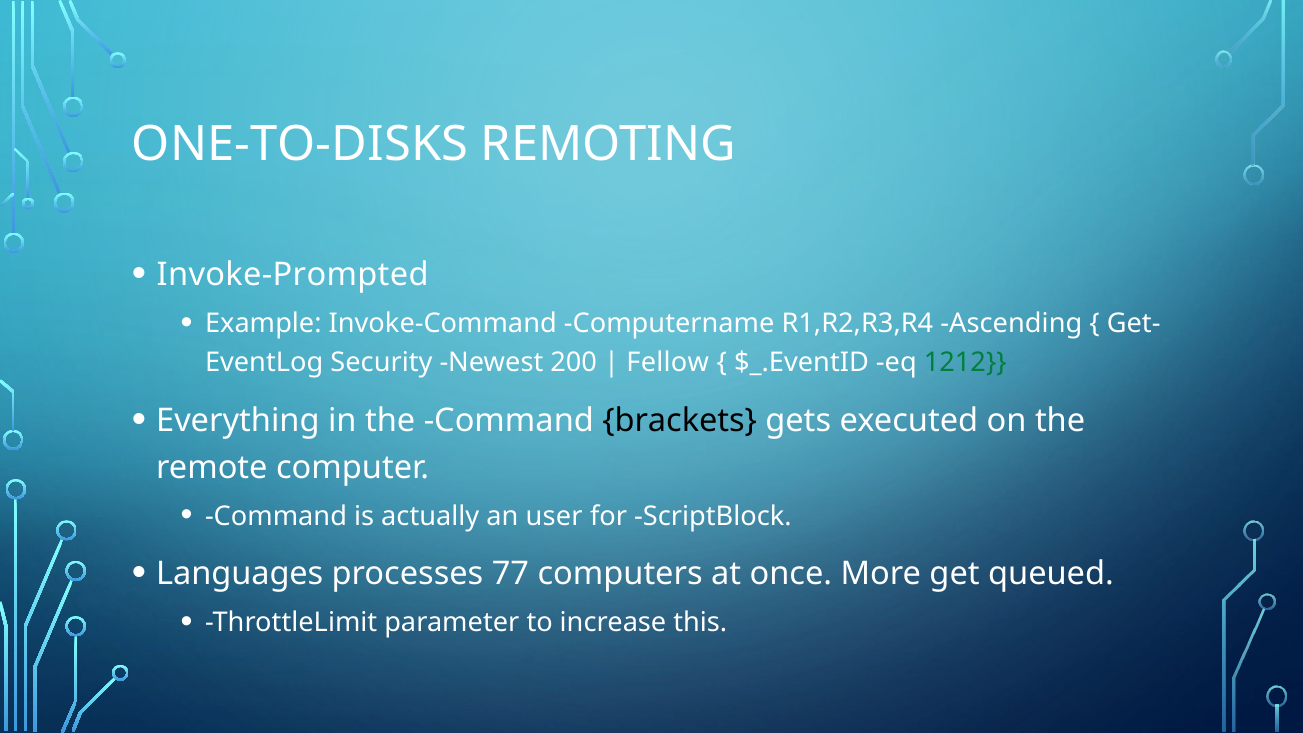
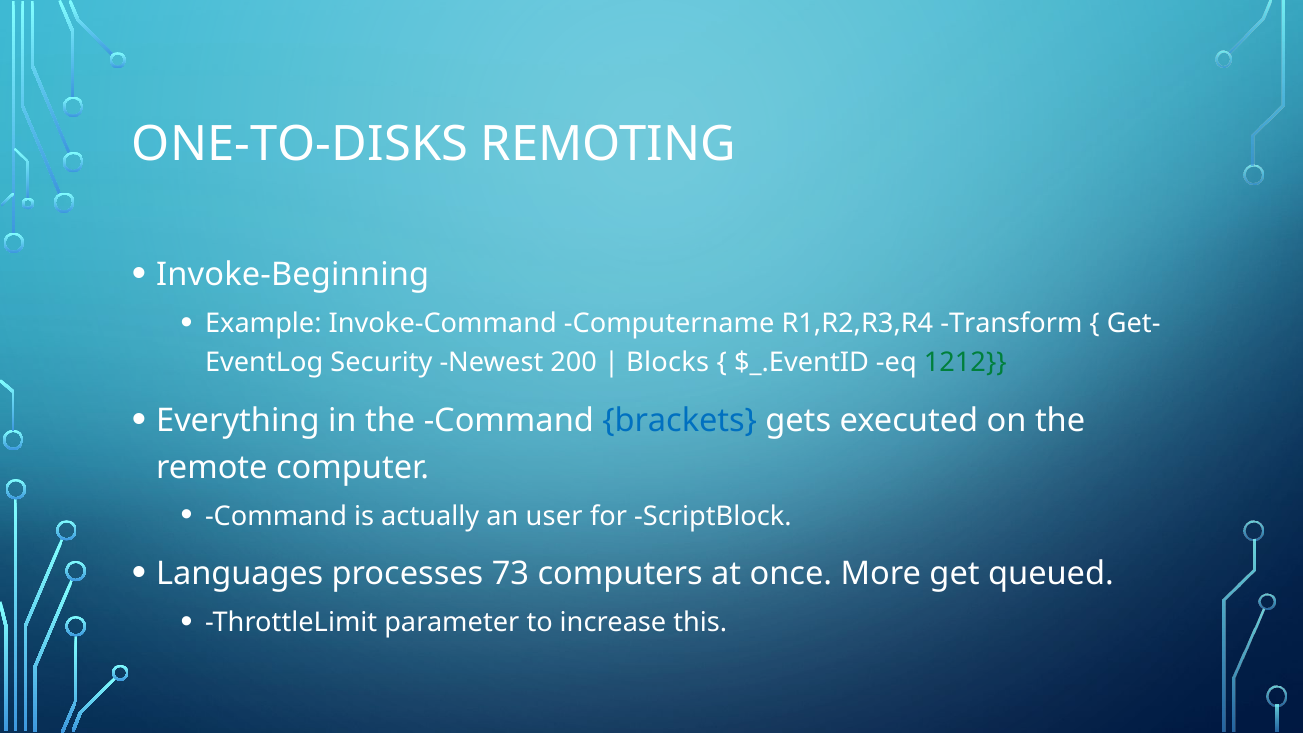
Invoke-Prompted: Invoke-Prompted -> Invoke-Beginning (293, 275)
Ascending: Ascending -> Transform (1011, 324)
Fellow: Fellow -> Blocks (668, 363)
brackets colour: black -> blue (680, 420)
77: 77 -> 73 (510, 574)
